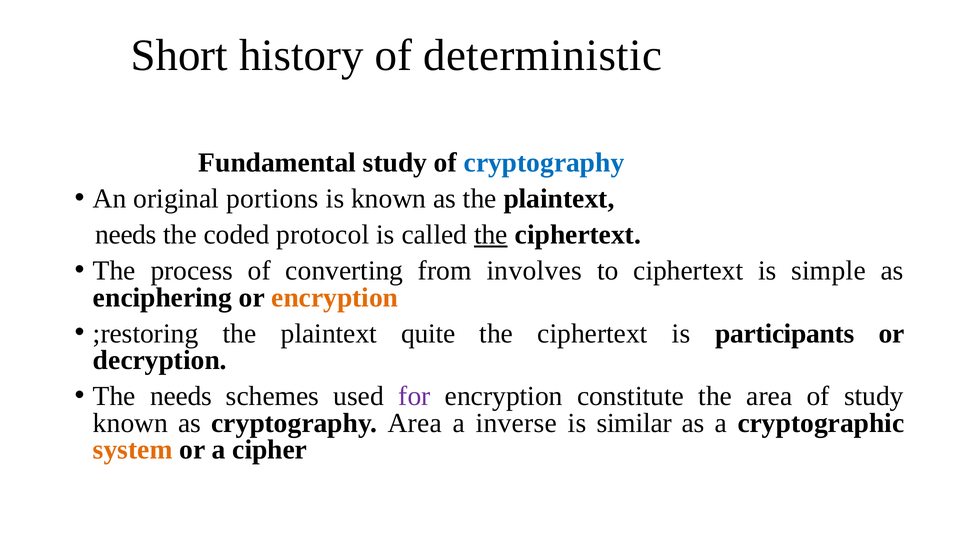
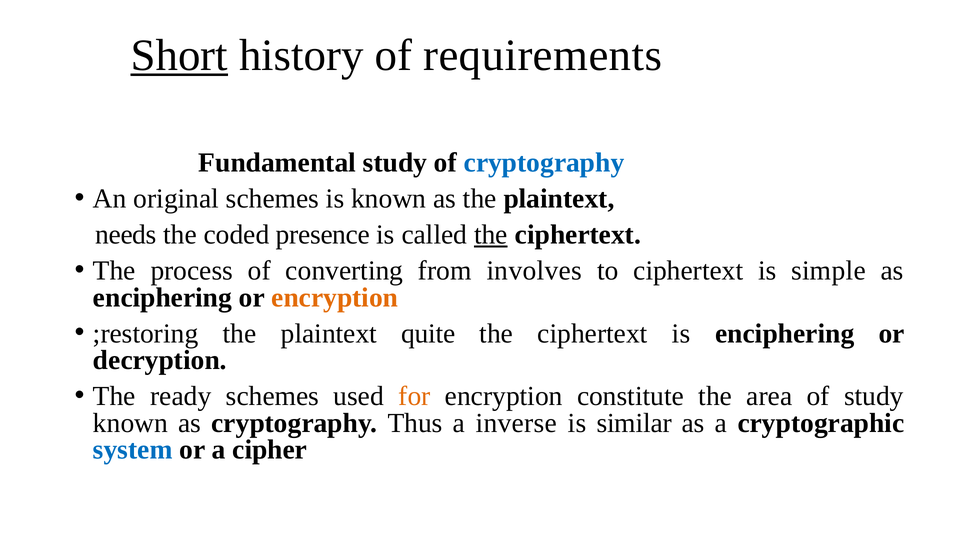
Short underline: none -> present (179, 55)
deterministic: deterministic -> requirements (543, 55)
original portions: portions -> schemes (273, 199)
protocol: protocol -> presence (323, 235)
is participants: participants -> enciphering (785, 333)
The needs: needs -> ready (181, 396)
for colour: purple -> orange (414, 396)
cryptography Area: Area -> Thus (415, 423)
system colour: orange -> blue (133, 450)
